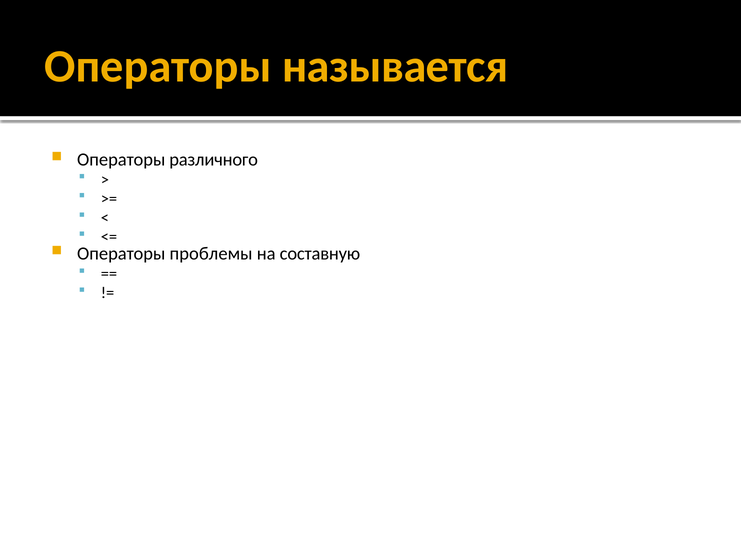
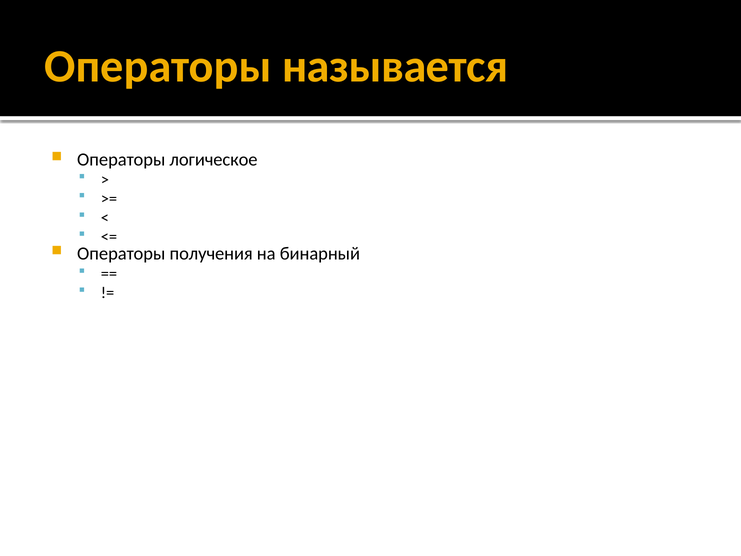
различного: различного -> логическое (214, 159)
проблемы: проблемы -> получения (211, 254)
составную: составную -> бинарный (320, 254)
